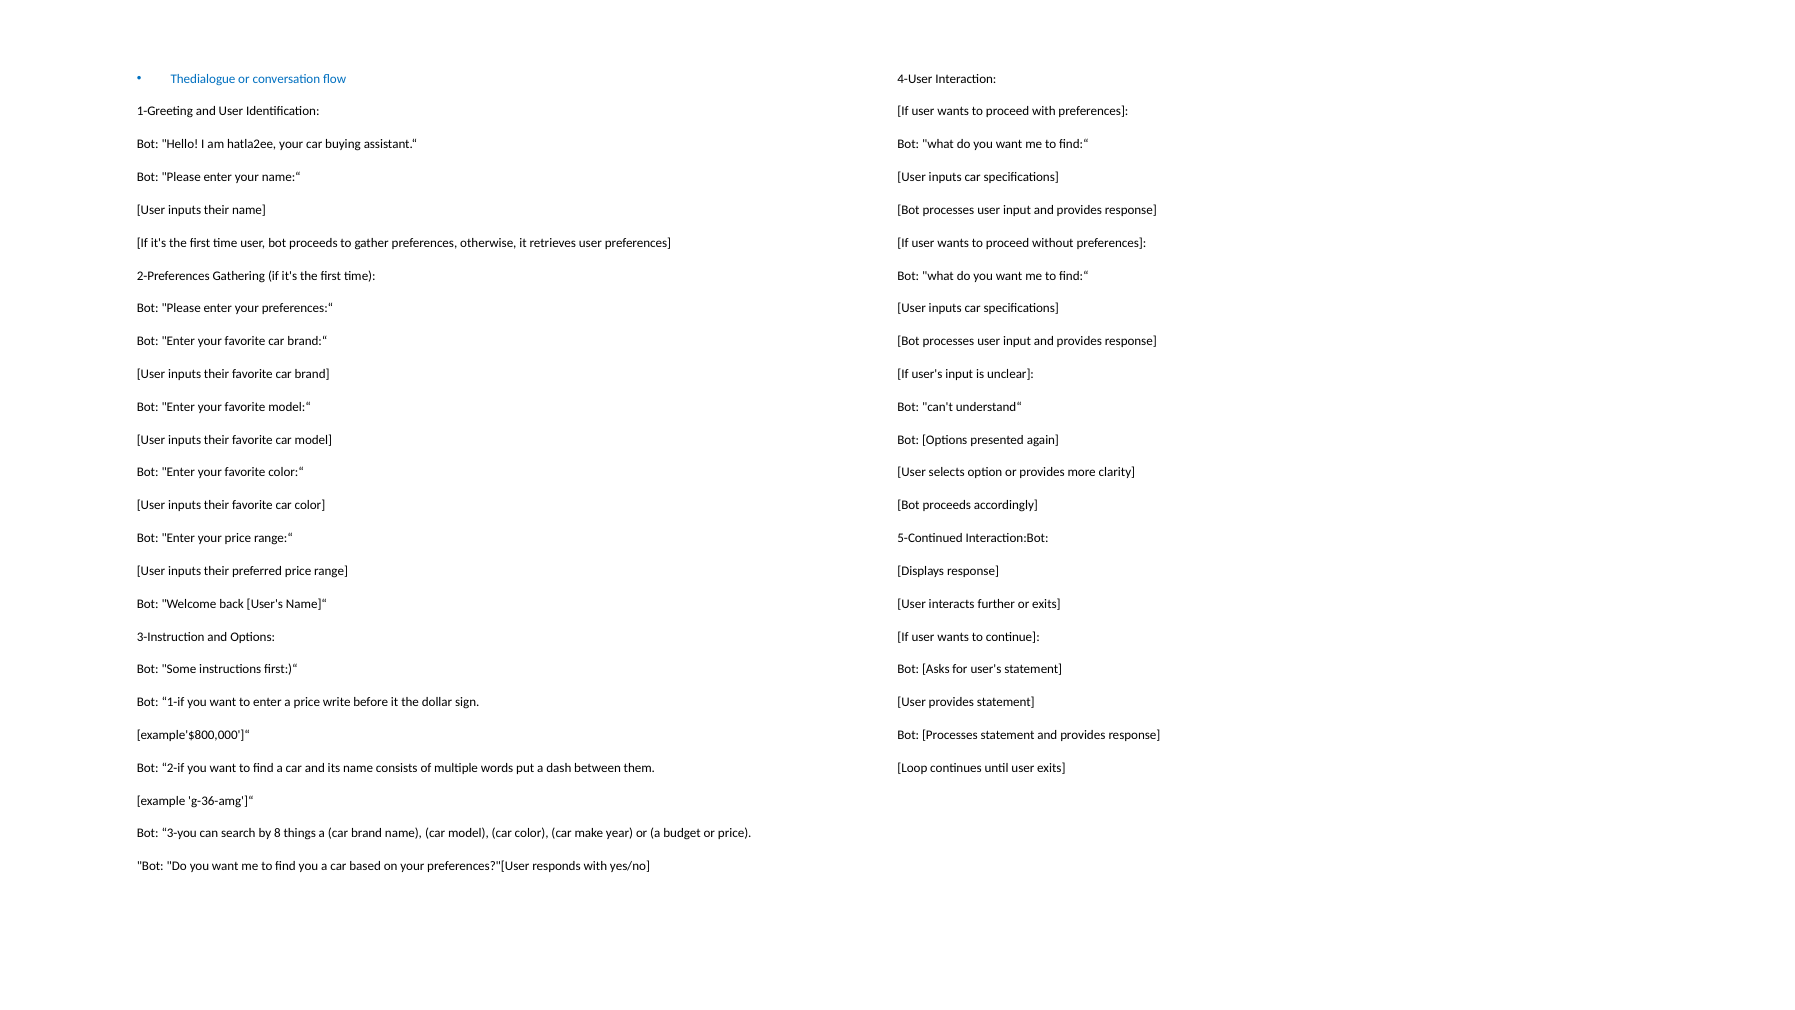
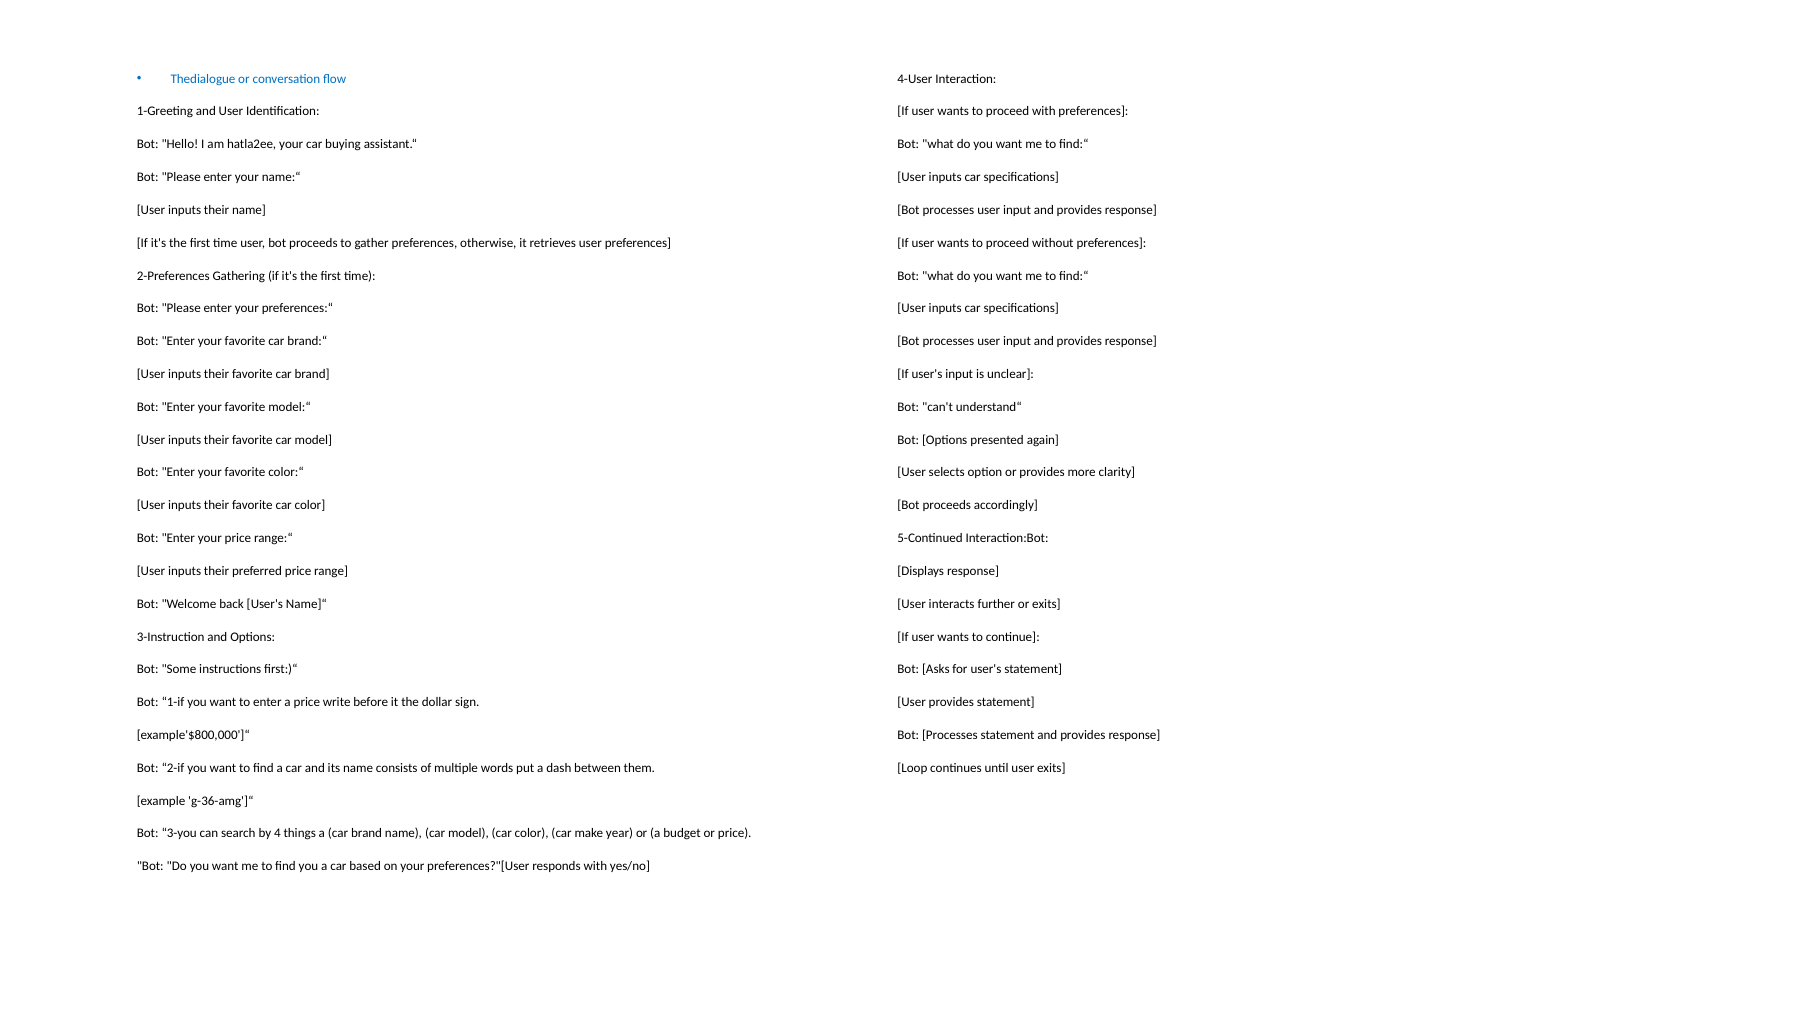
8: 8 -> 4 (277, 833)
